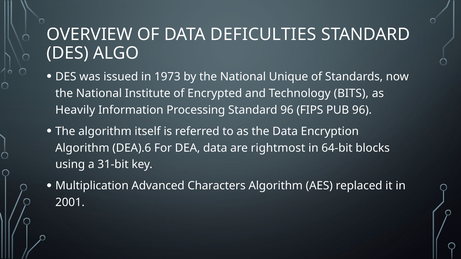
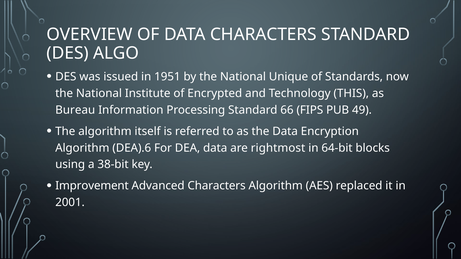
DATA DEFICULTIES: DEFICULTIES -> CHARACTERS (263, 35)
1973: 1973 -> 1951 (167, 77)
BITS: BITS -> THIS (351, 93)
Heavily: Heavily -> Bureau (75, 110)
Standard 96: 96 -> 66 (287, 110)
PUB 96: 96 -> 49 (362, 110)
31-bit: 31-bit -> 38-bit (113, 165)
Multiplication: Multiplication -> Improvement (92, 186)
